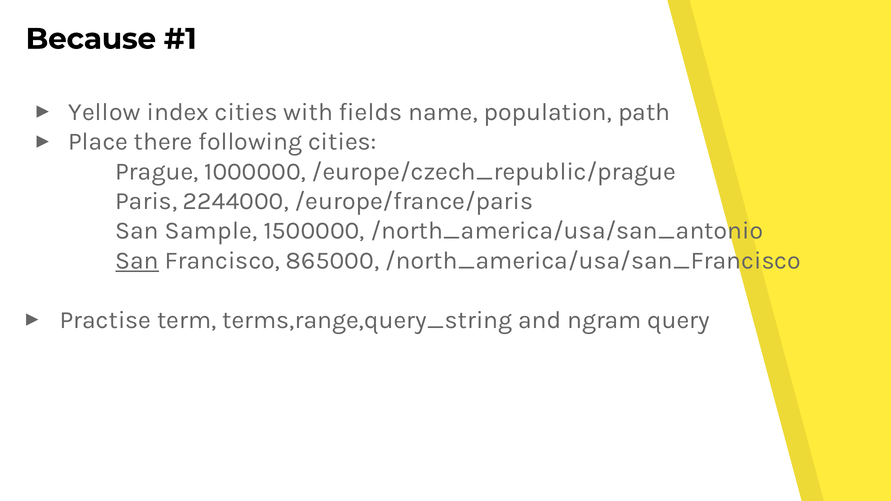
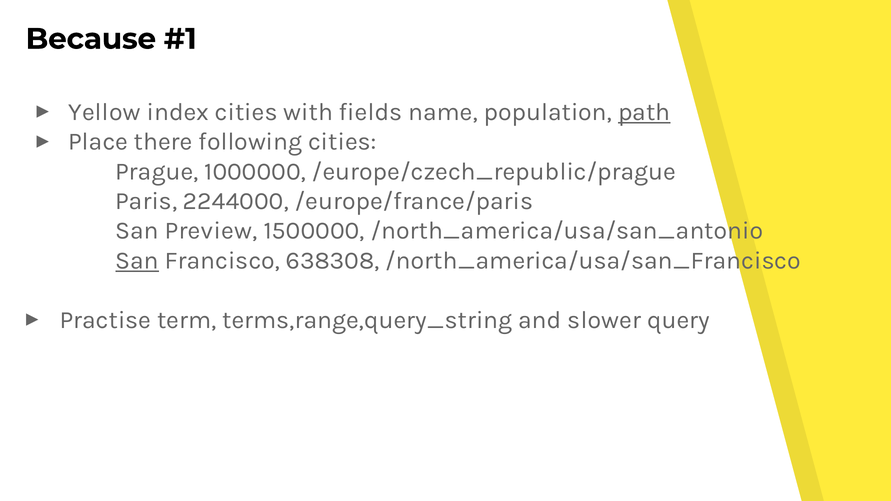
path underline: none -> present (644, 112)
Sample: Sample -> Preview (211, 231)
865000: 865000 -> 638308 (333, 261)
ngram: ngram -> slower (604, 320)
